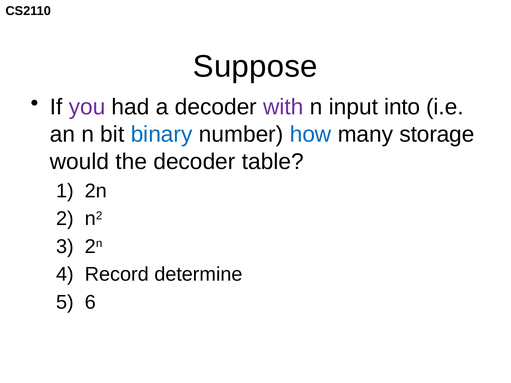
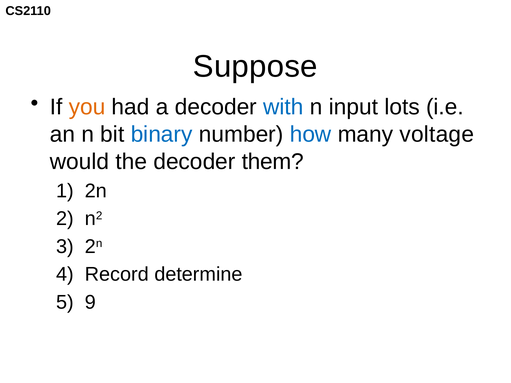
you colour: purple -> orange (87, 107)
with colour: purple -> blue (283, 107)
into: into -> lots (402, 107)
storage: storage -> voltage (437, 134)
table: table -> them (273, 162)
6: 6 -> 9 (90, 302)
